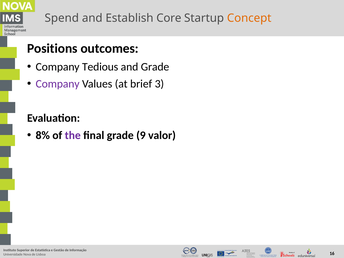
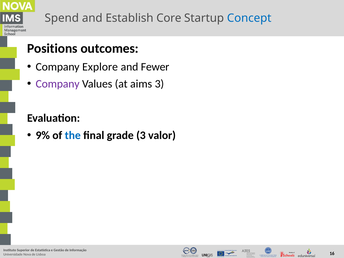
Concept colour: orange -> blue (249, 18)
Tedious: Tedious -> Explore (100, 67)
and Grade: Grade -> Fewer (155, 67)
brief: brief -> aims (141, 84)
8%: 8% -> 9% (43, 135)
the colour: purple -> blue (73, 135)
grade 9: 9 -> 3 (141, 135)
